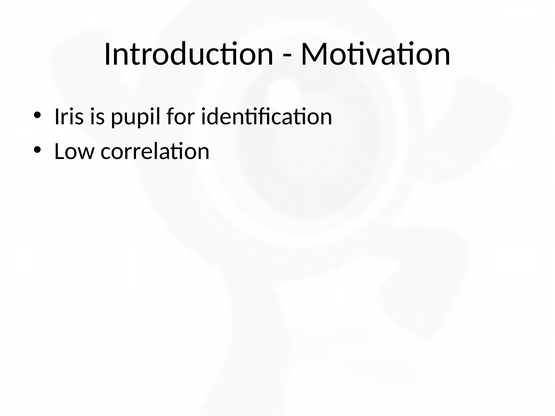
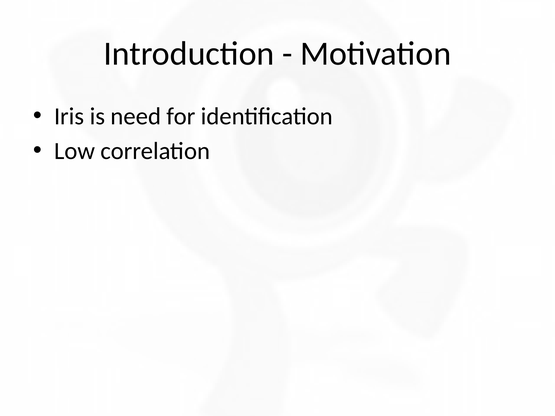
pupil: pupil -> need (136, 116)
